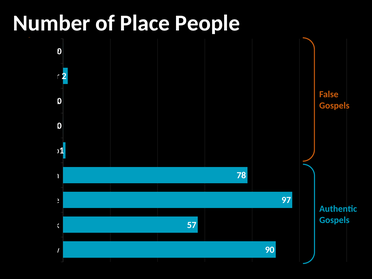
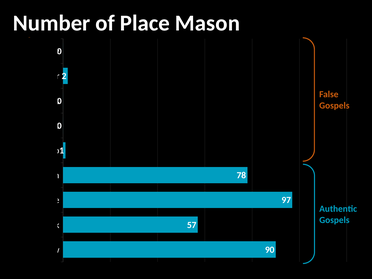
People: People -> Mason (207, 23)
